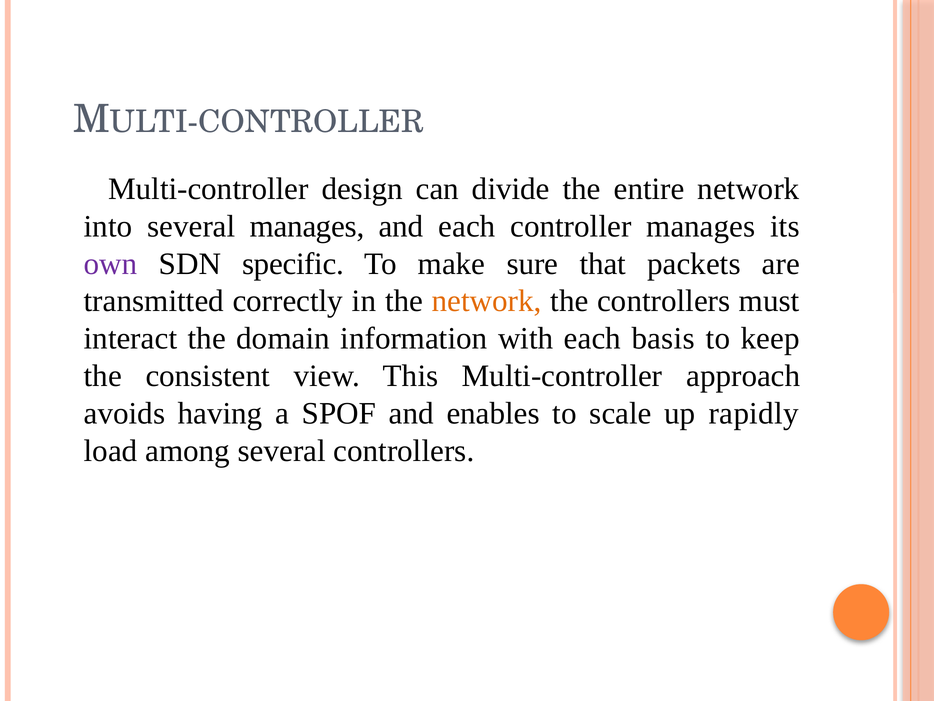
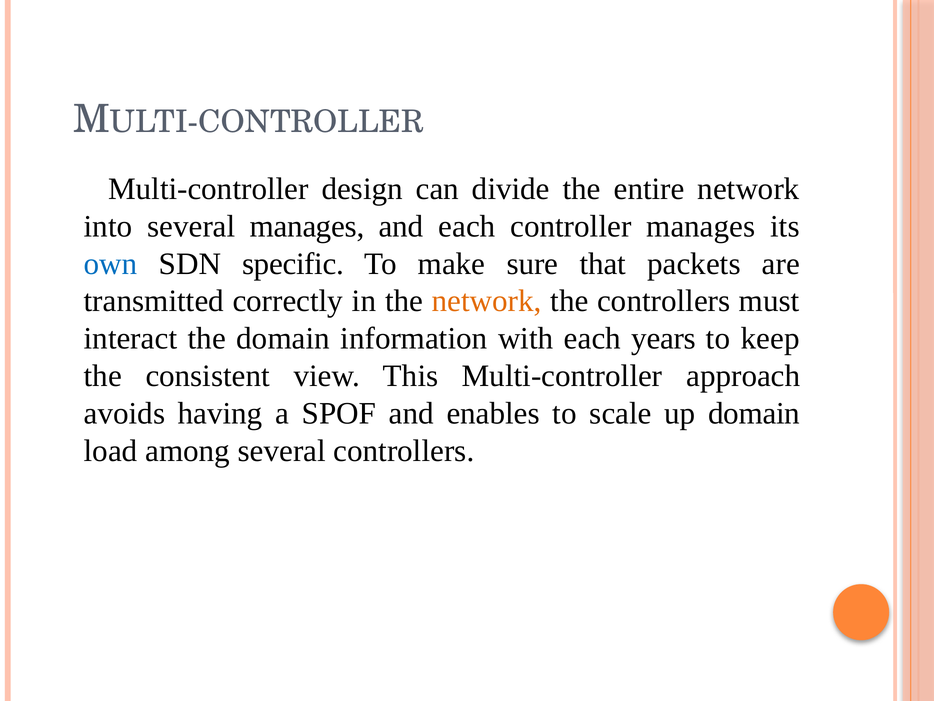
own colour: purple -> blue (111, 264)
basis: basis -> years (664, 338)
up rapidly: rapidly -> domain (754, 413)
